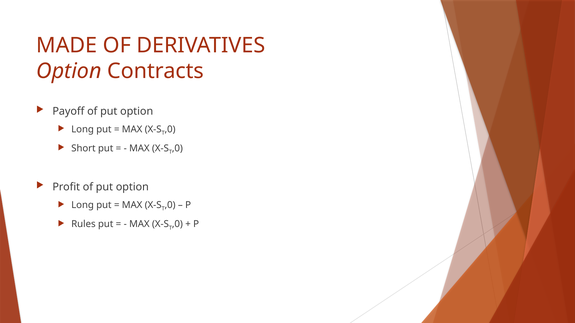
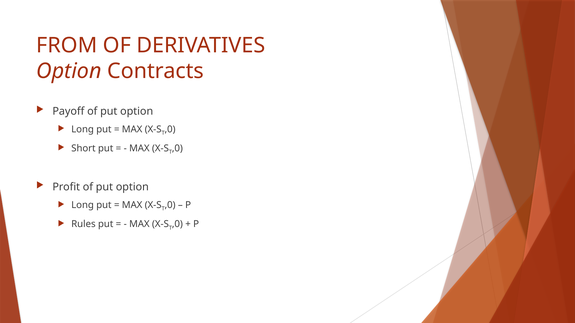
MADE: MADE -> FROM (67, 45)
